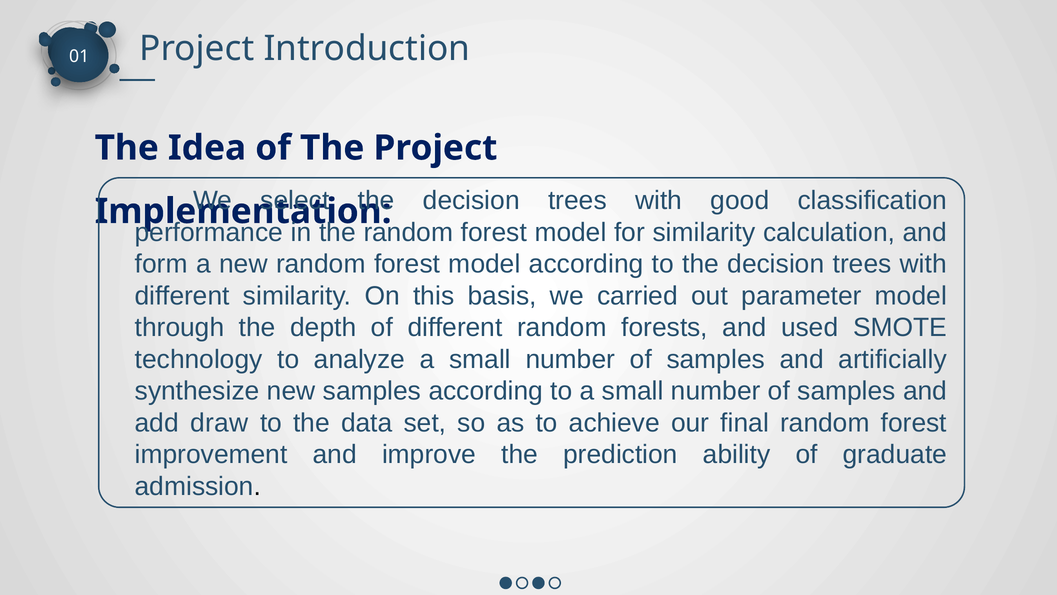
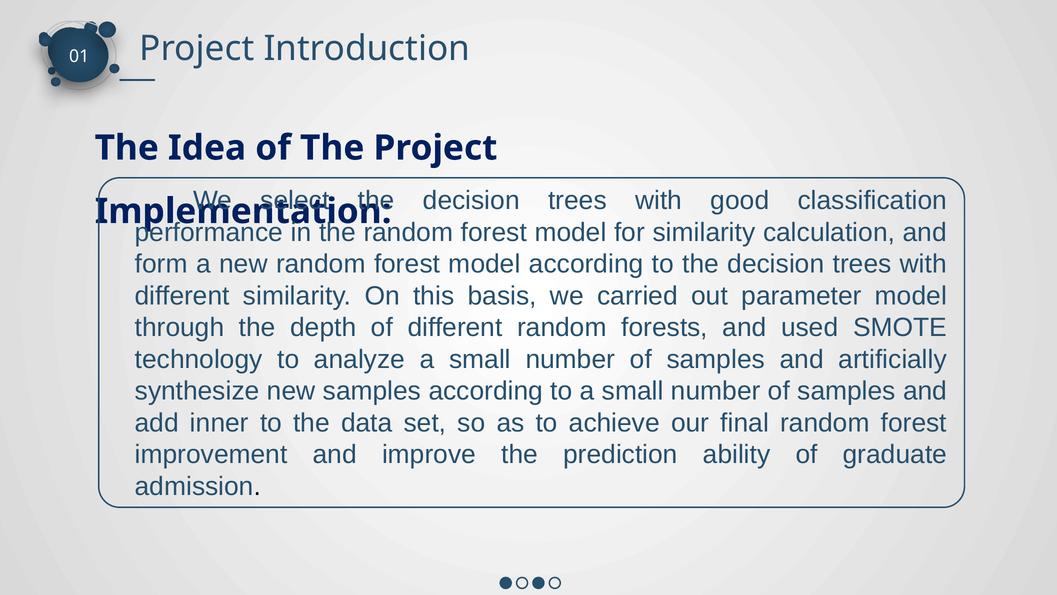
draw: draw -> inner (219, 423)
